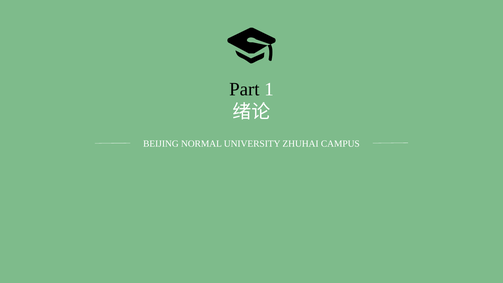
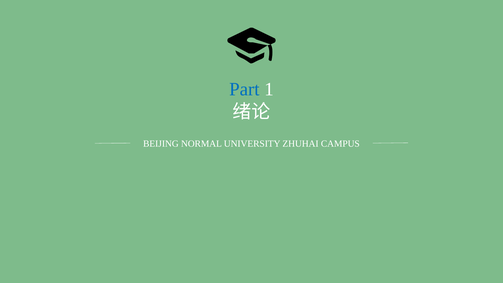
Part colour: black -> blue (244, 89)
